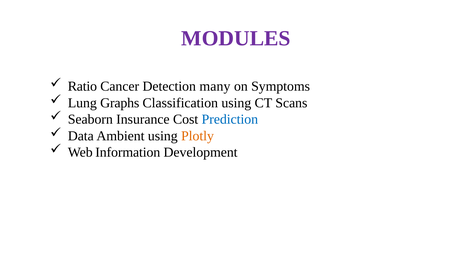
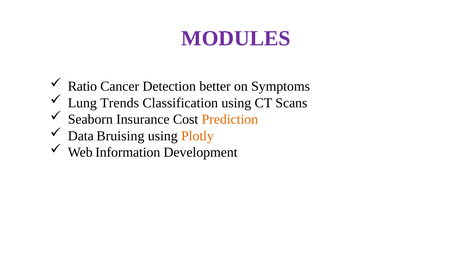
many: many -> better (215, 87)
Graphs: Graphs -> Trends (120, 103)
Prediction colour: blue -> orange (230, 120)
Ambient: Ambient -> Bruising (120, 136)
